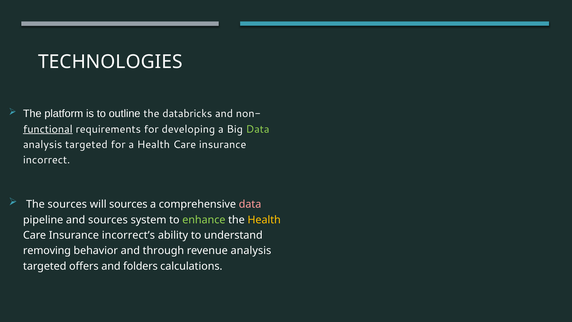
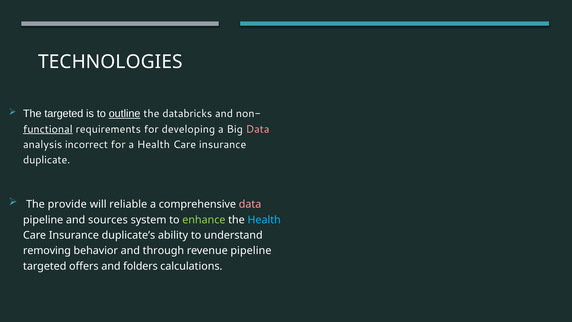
The platform: platform -> targeted (64, 114)
outline underline: none -> present (125, 114)
Data colour: light green -> pink (258, 129)
targeted: targeted -> incorrect (87, 144)
incorrect: incorrect -> duplicate (47, 160)
The sources: sources -> provide (67, 204)
will sources: sources -> reliable (128, 204)
Health colour: yellow -> light blue (264, 220)
incorrect’s: incorrect’s -> duplicate’s (128, 235)
revenue analysis: analysis -> pipeline (251, 251)
